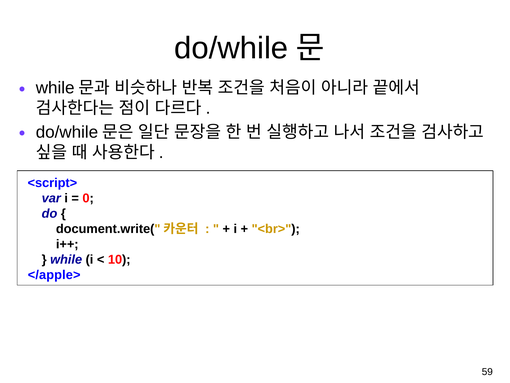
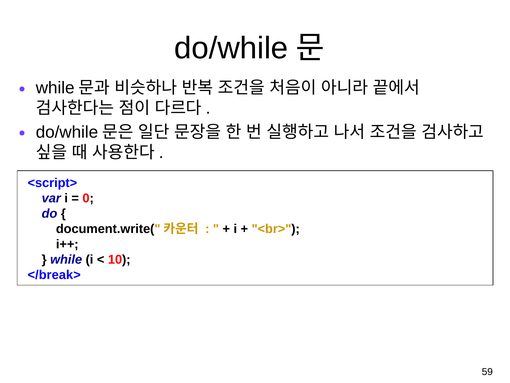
</apple>: </apple> -> </break> (54, 275)
